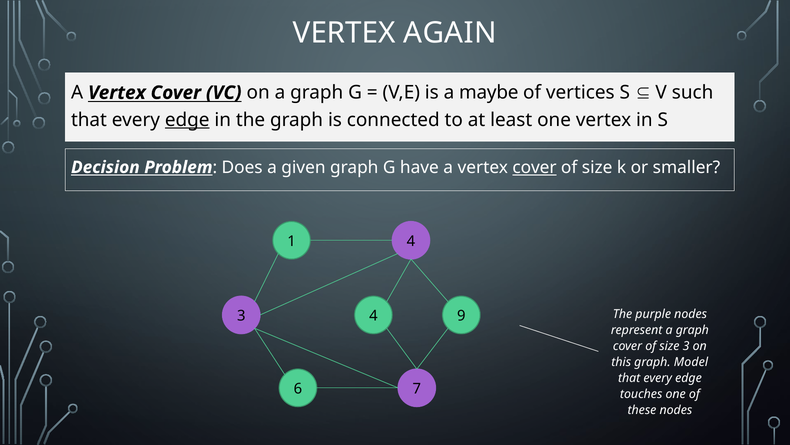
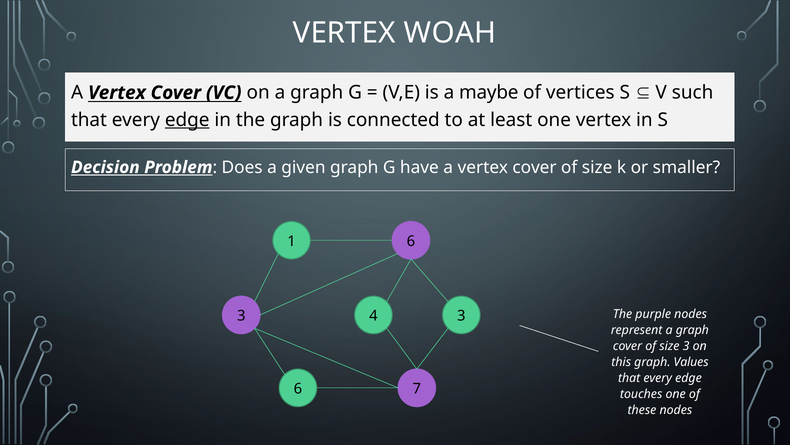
AGAIN: AGAIN -> WOAH (450, 33)
cover underline: present -> none (534, 167)
1 4: 4 -> 6 (411, 241)
4 9: 9 -> 3 (461, 316)
Model: Model -> Values (691, 362)
